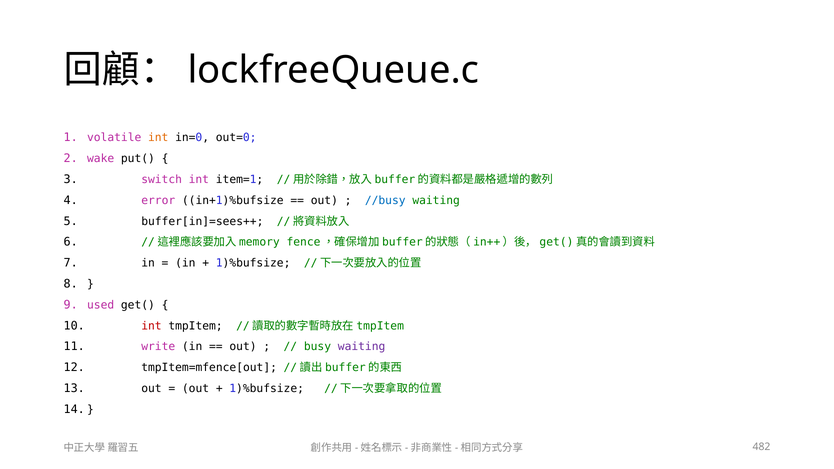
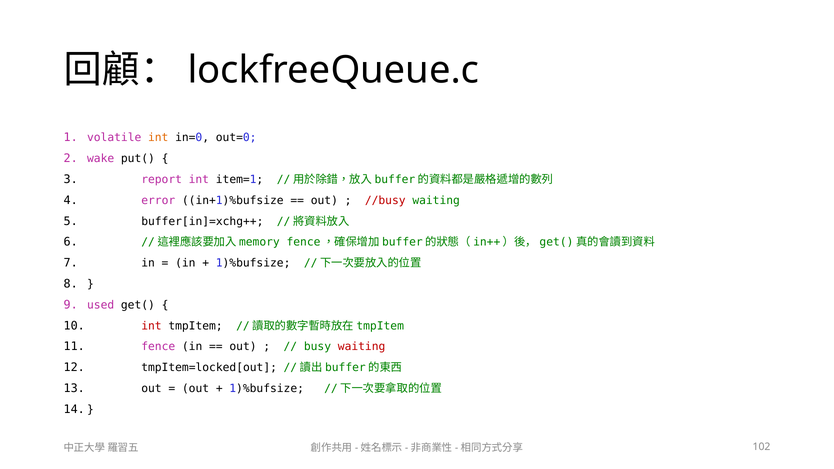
switch: switch -> report (162, 180)
//busy colour: blue -> red (385, 200)
buffer[in]=sees++: buffer[in]=sees++ -> buffer[in]=xchg++ (202, 221)
write: write -> fence (158, 347)
waiting colour: purple -> red (362, 347)
tmpItem=mfence[out: tmpItem=mfence[out -> tmpItem=locked[out (209, 368)
482: 482 -> 102 (761, 447)
